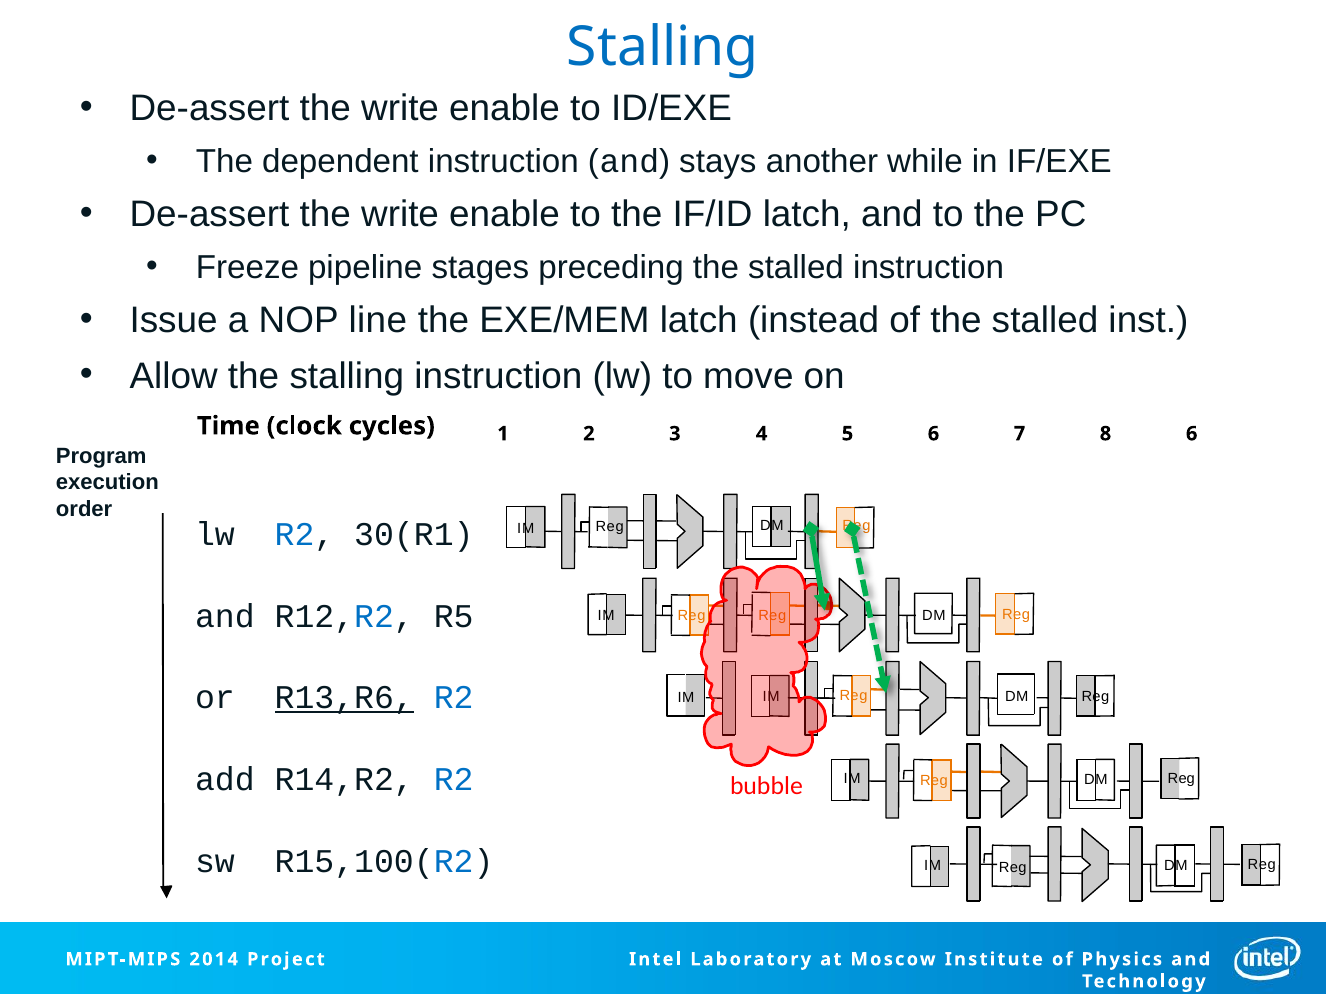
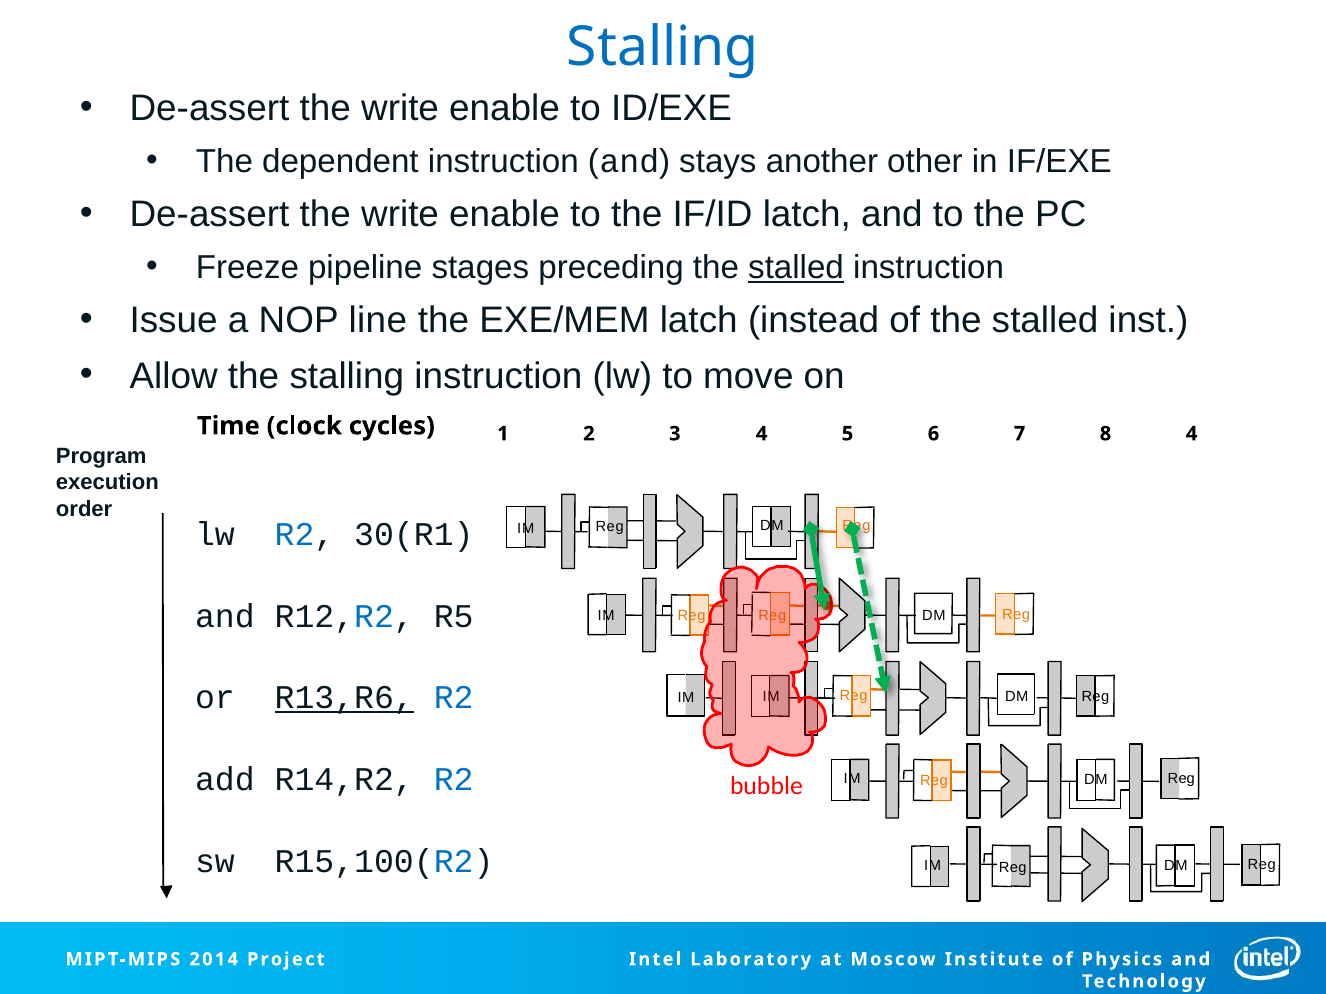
while: while -> other (925, 161)
stalled underline: none -> present (796, 267)
8 6: 6 -> 4 (1192, 434)
